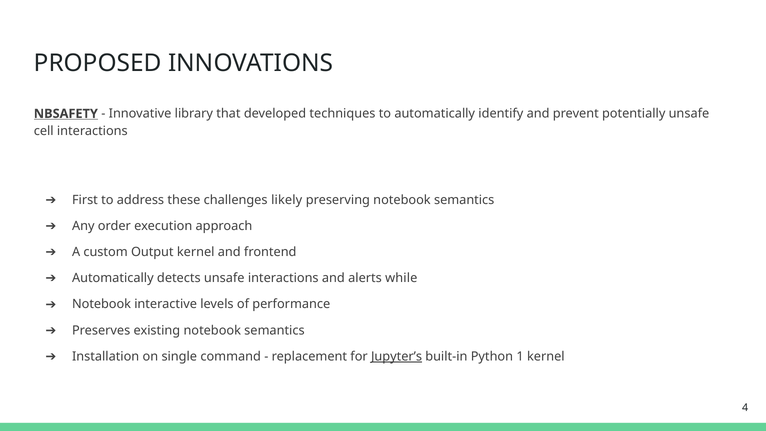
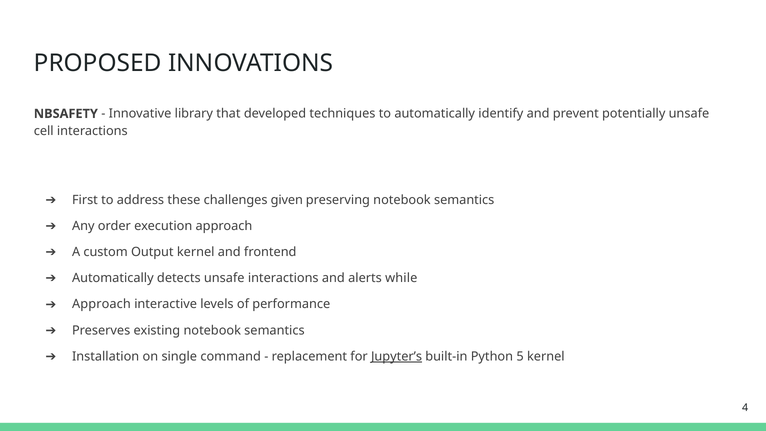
NBSAFETY underline: present -> none (66, 114)
likely: likely -> given (287, 200)
Notebook: Notebook -> Approach (101, 304)
1: 1 -> 5 (520, 356)
